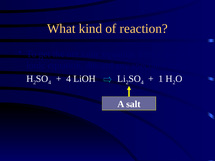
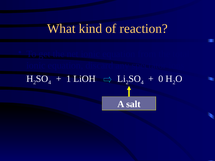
4: 4 -> 1 (69, 79)
1: 1 -> 0 (161, 79)
